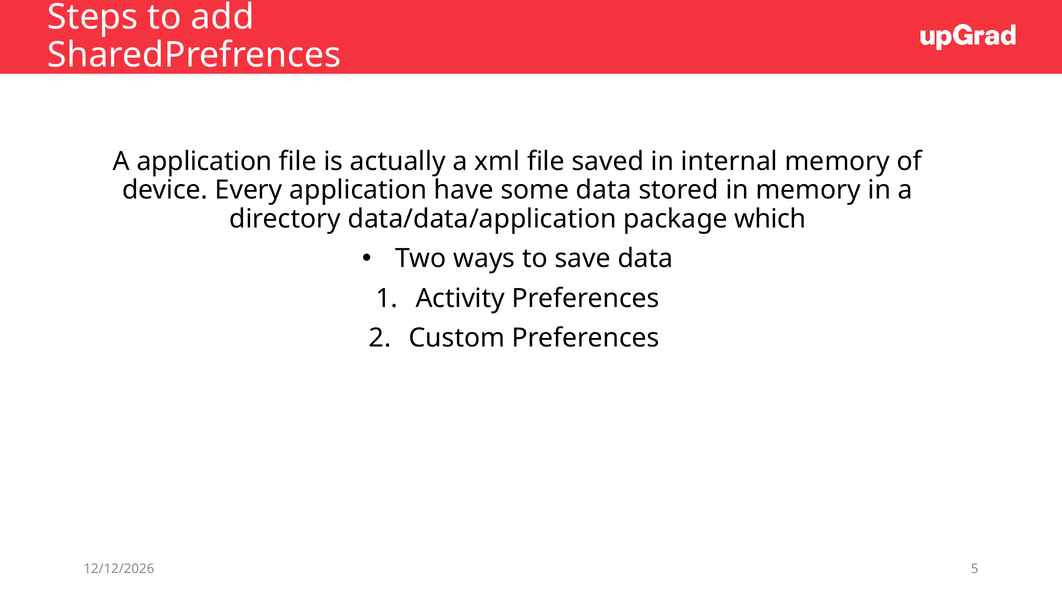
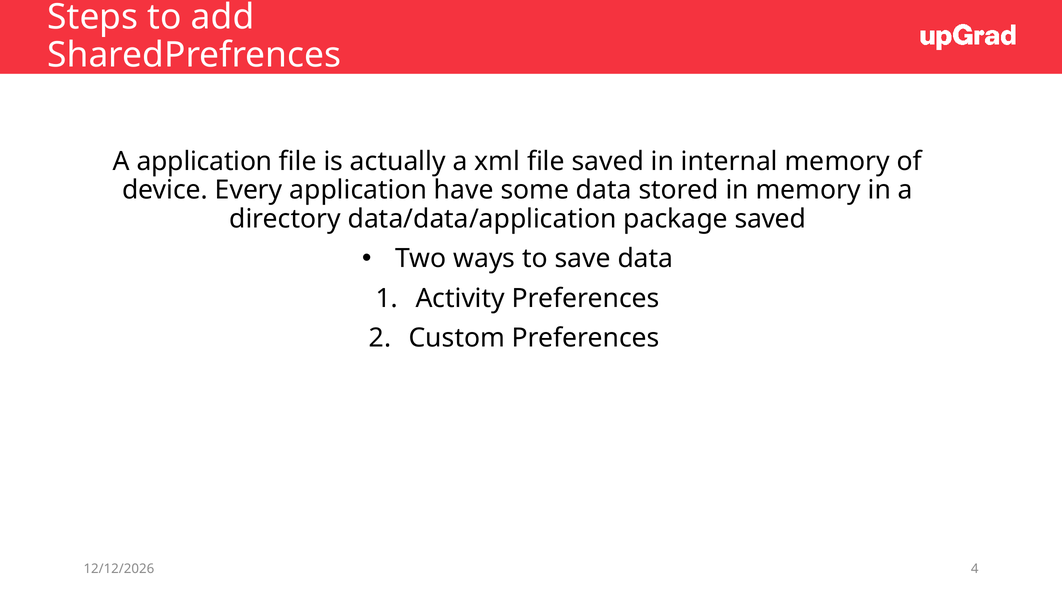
package which: which -> saved (770, 219)
5: 5 -> 4 (975, 569)
